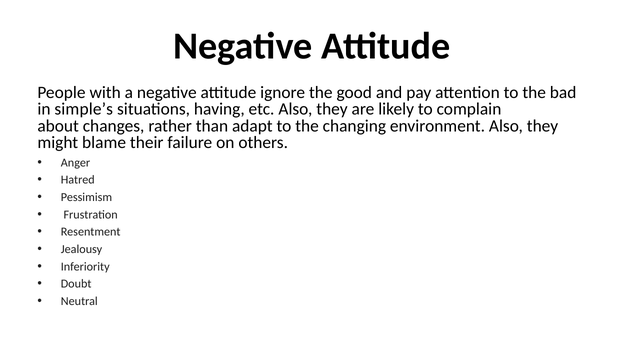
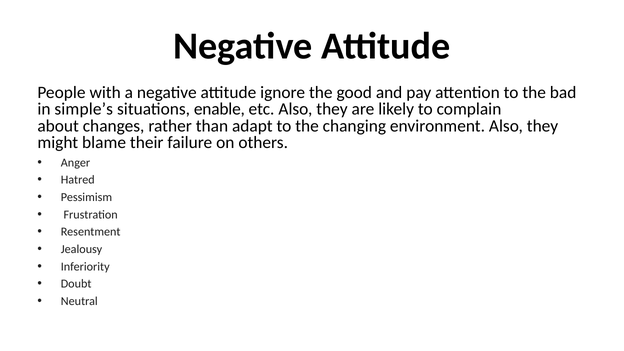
having: having -> enable (219, 109)
